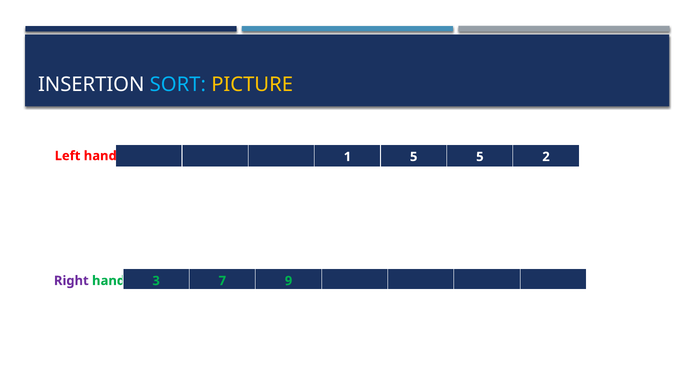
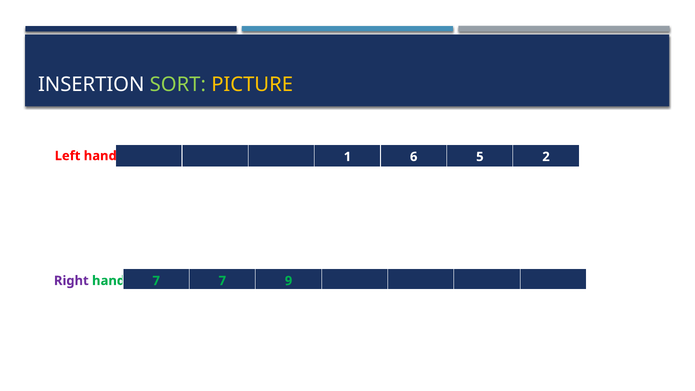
SORT colour: light blue -> light green (178, 85)
1 5: 5 -> 6 (414, 157)
hand 3: 3 -> 7 (156, 281)
